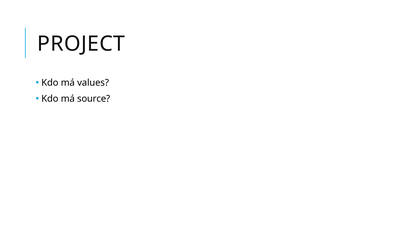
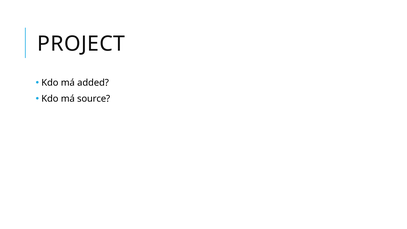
values: values -> added (93, 83)
